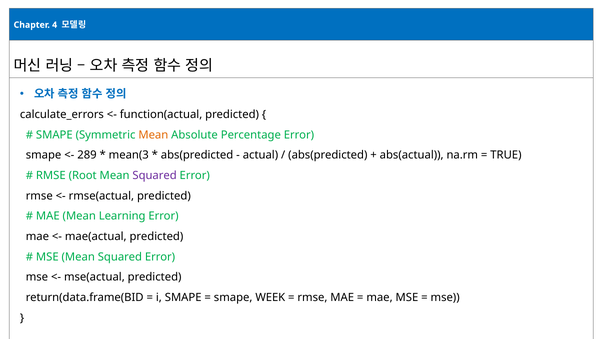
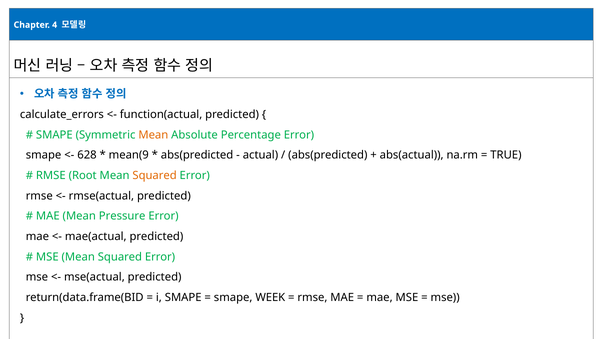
289: 289 -> 628 (87, 155)
mean(3: mean(3 -> mean(9 (129, 155)
Squared colour: purple -> orange (155, 175)
Learning: Learning -> Pressure (122, 216)
